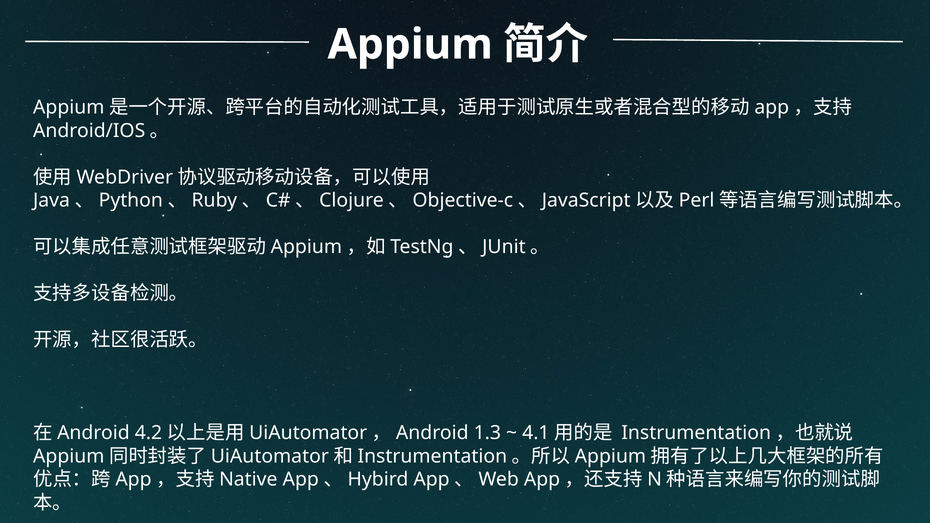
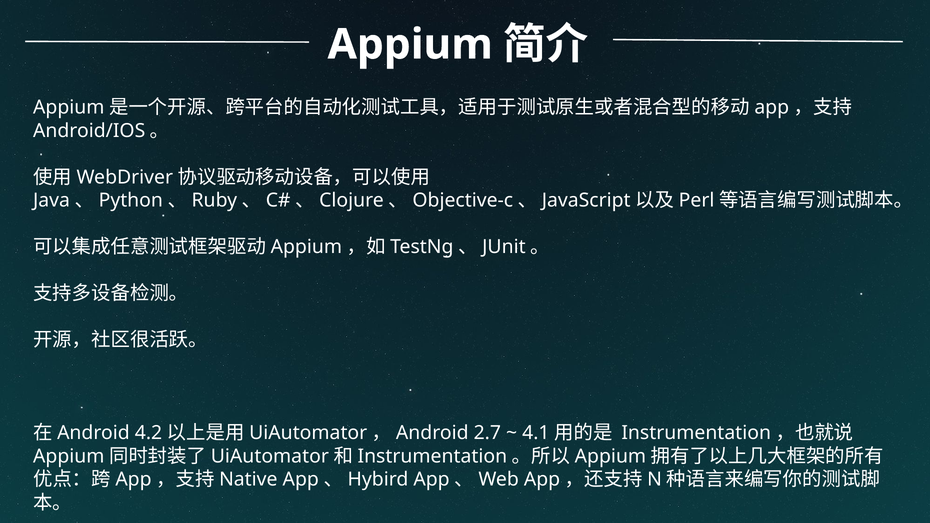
1.3: 1.3 -> 2.7 (487, 433)
